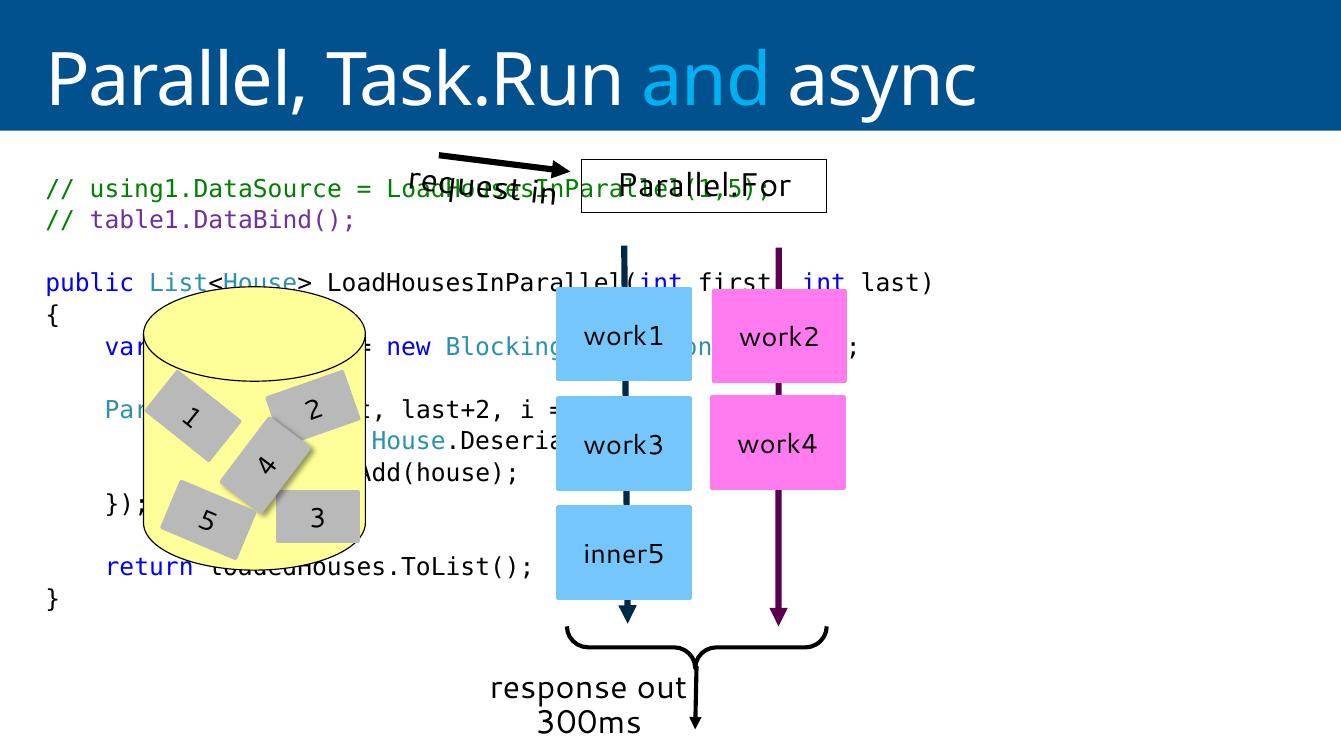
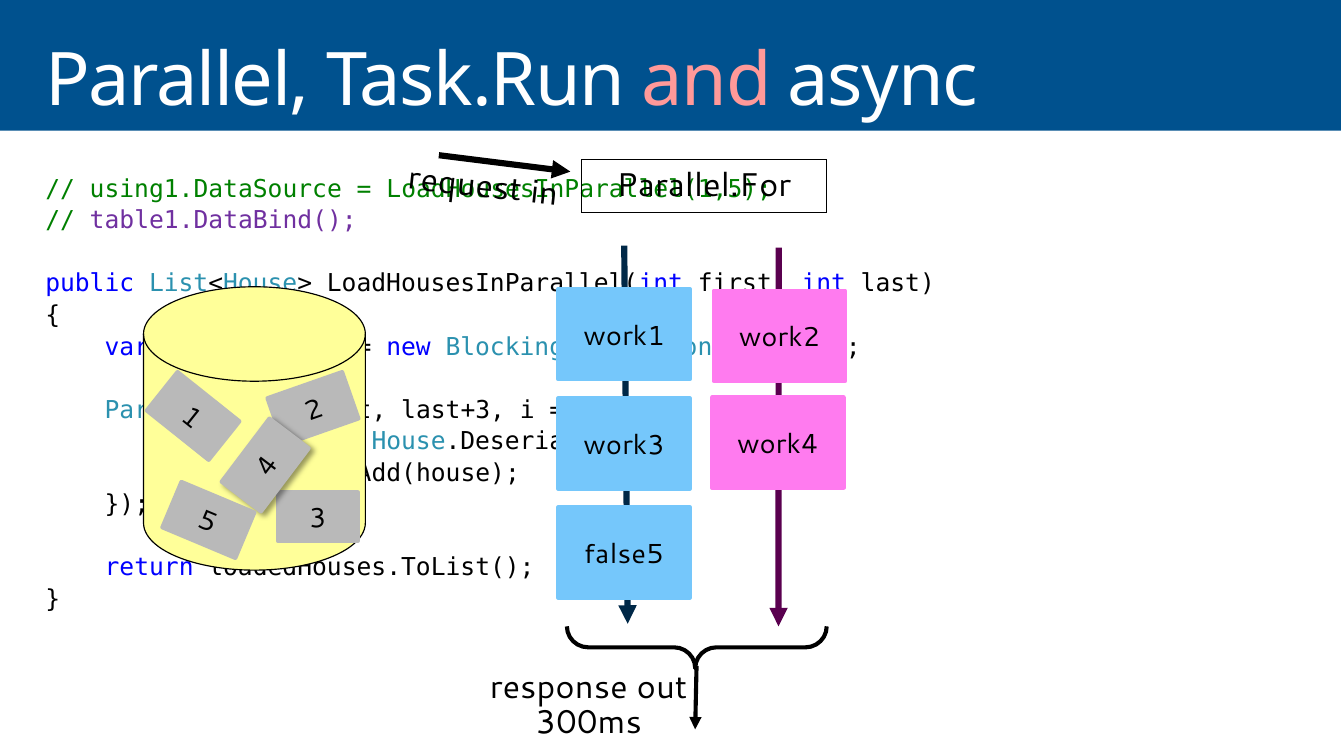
and colour: light blue -> pink (707, 81)
last+2: last+2 -> last+3 (453, 410)
inner5: inner5 -> false5 (624, 554)
